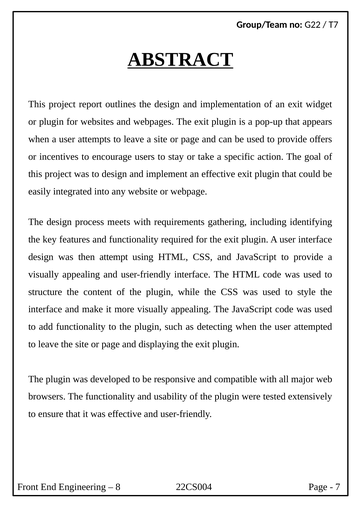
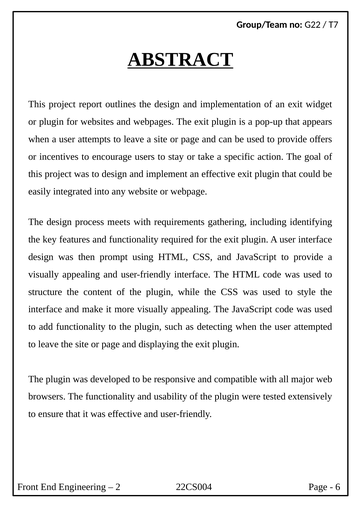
attempt: attempt -> prompt (114, 257)
8: 8 -> 2 (118, 487)
7: 7 -> 6 (338, 487)
